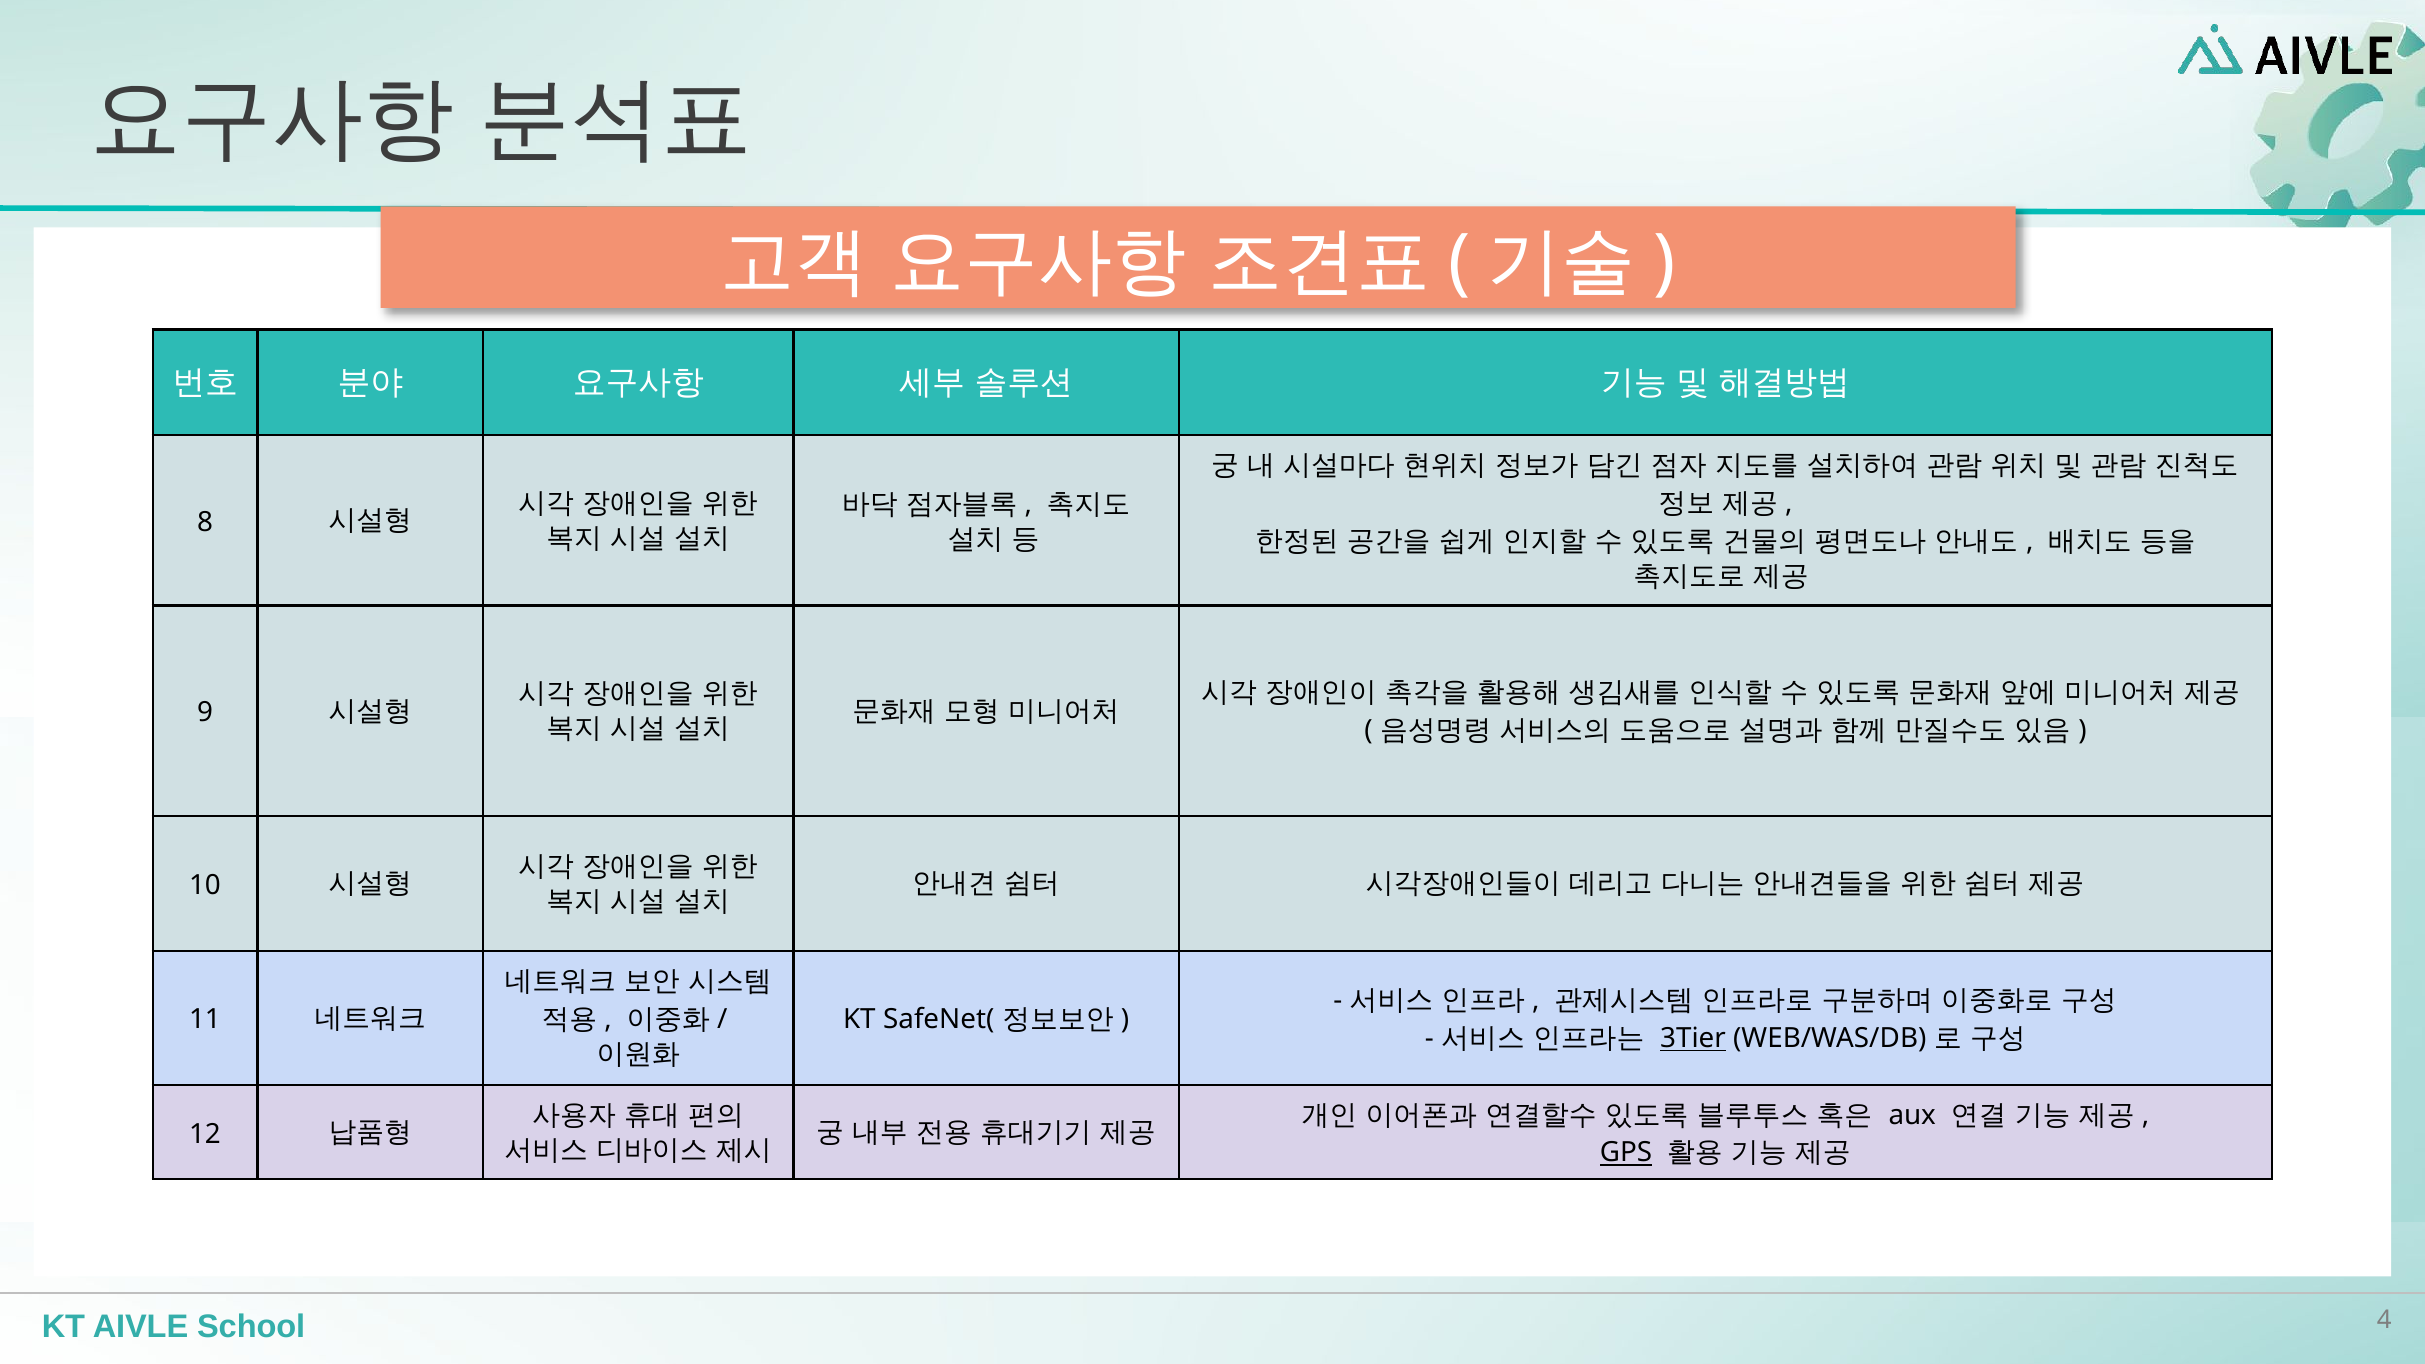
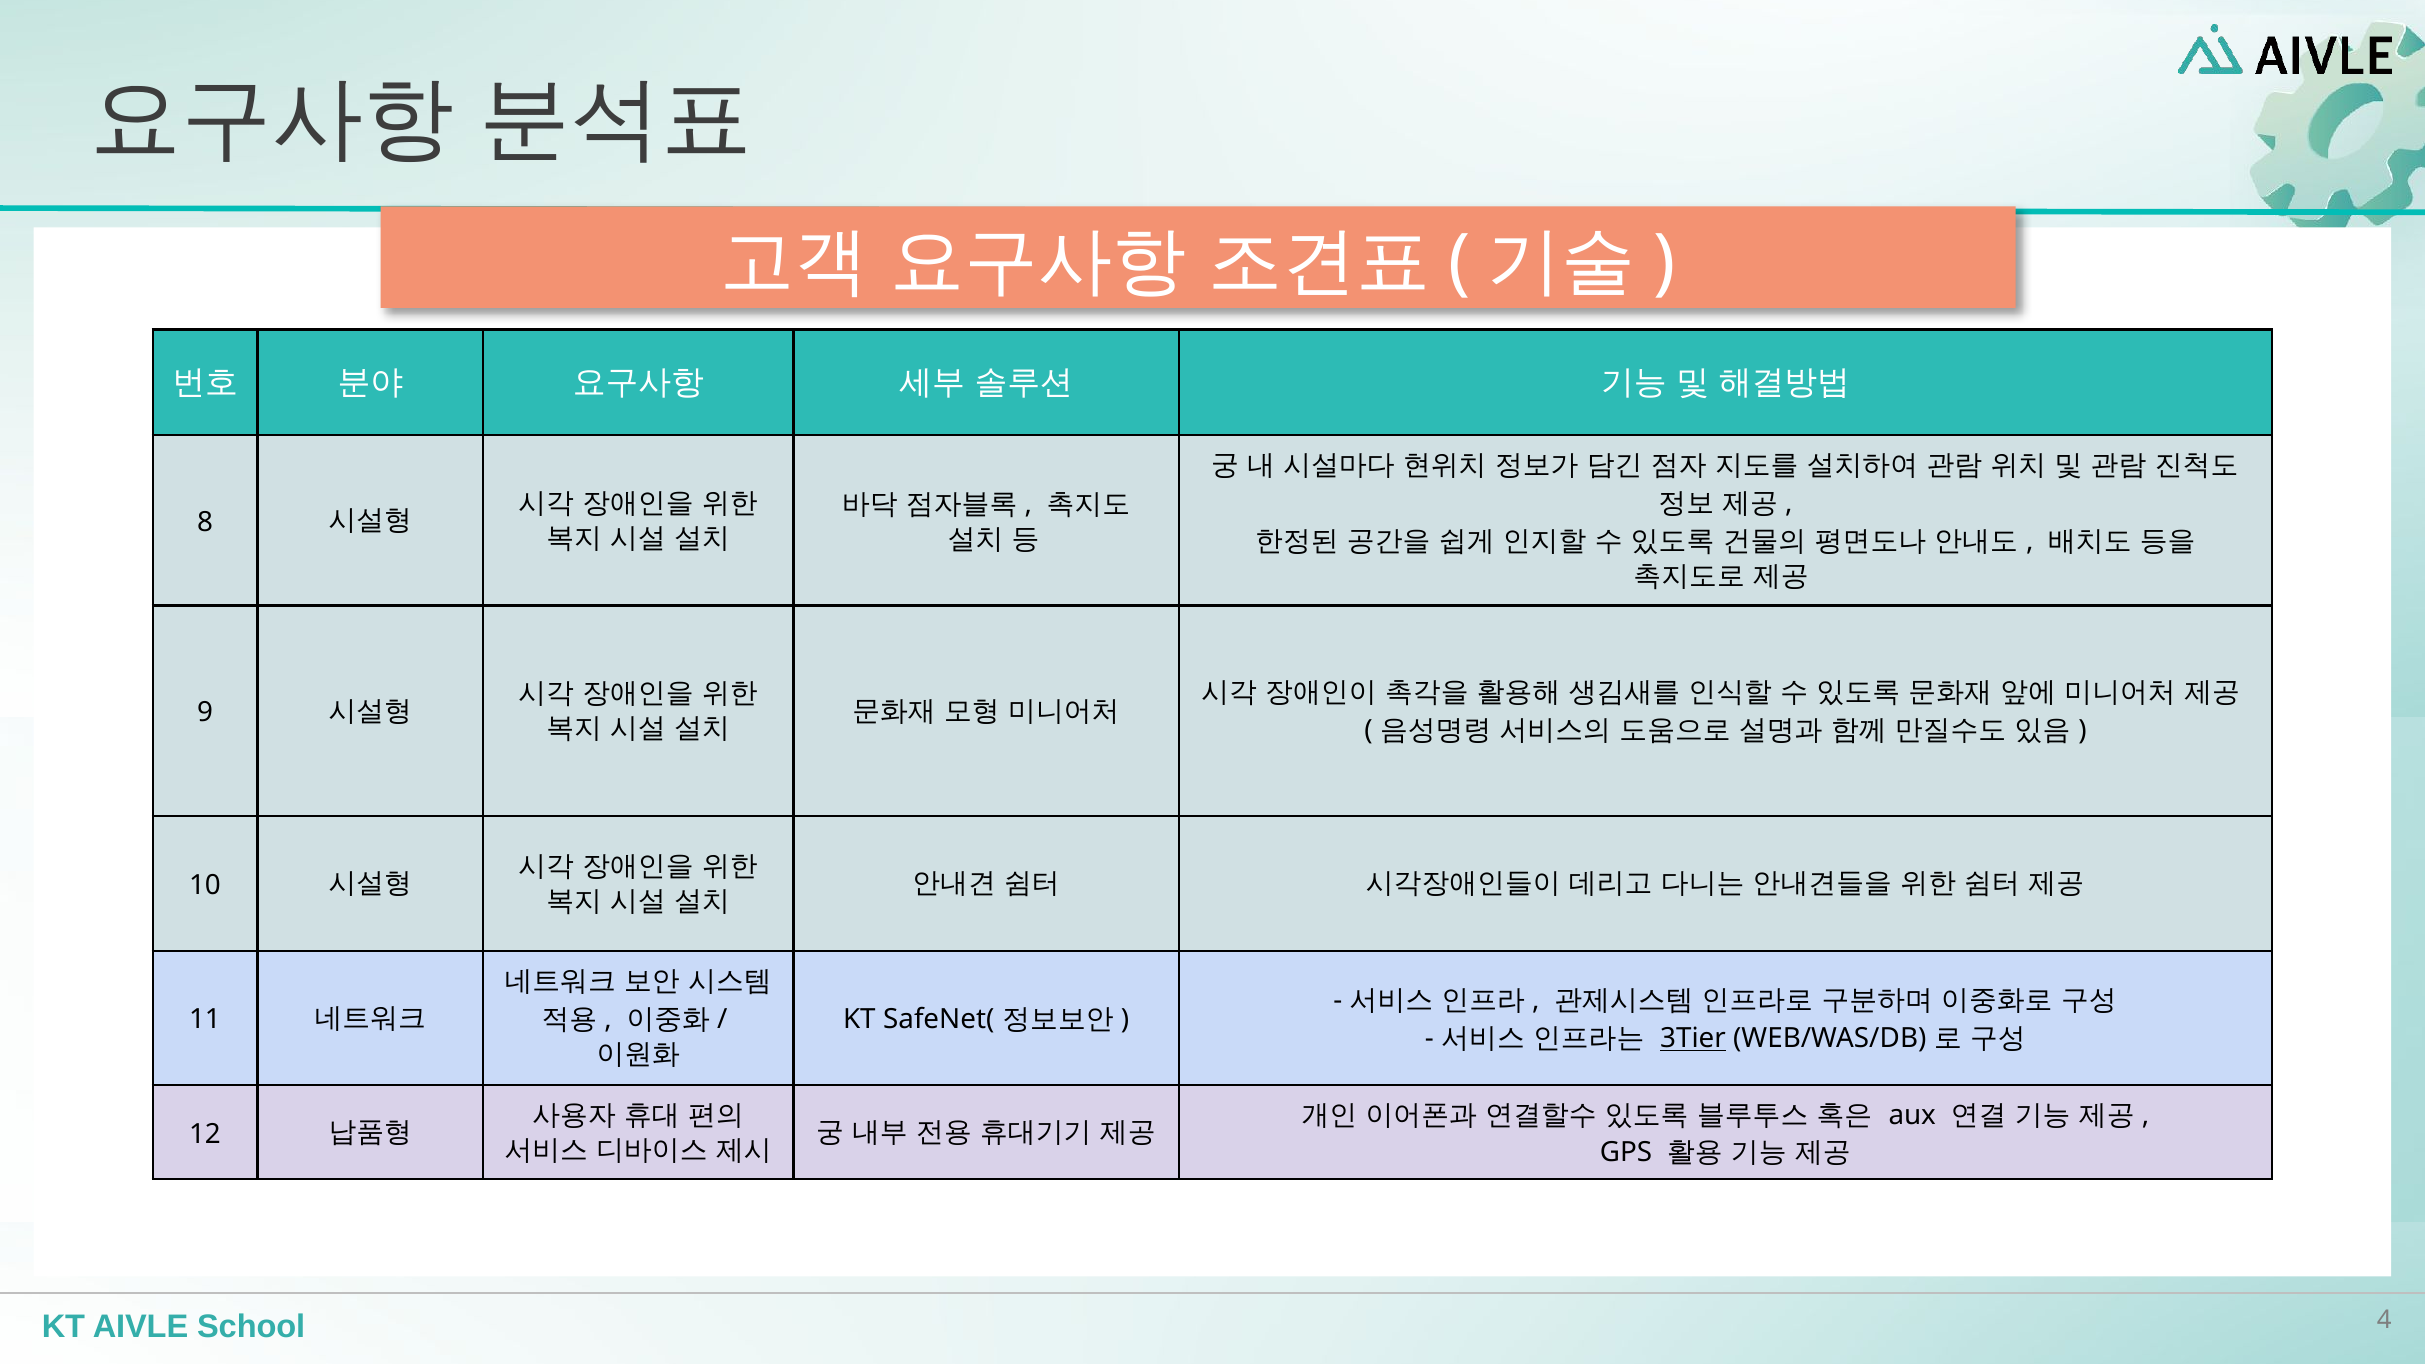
GPS underline: present -> none (1626, 1153)
